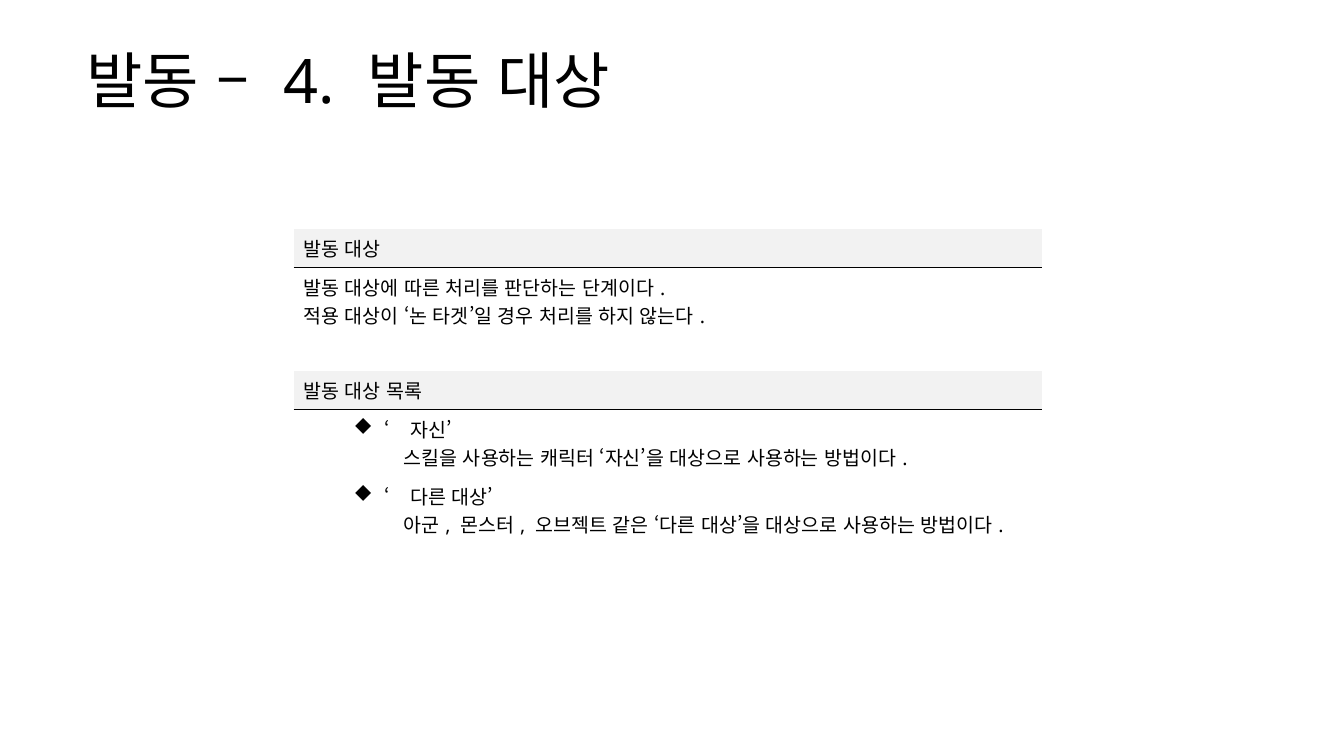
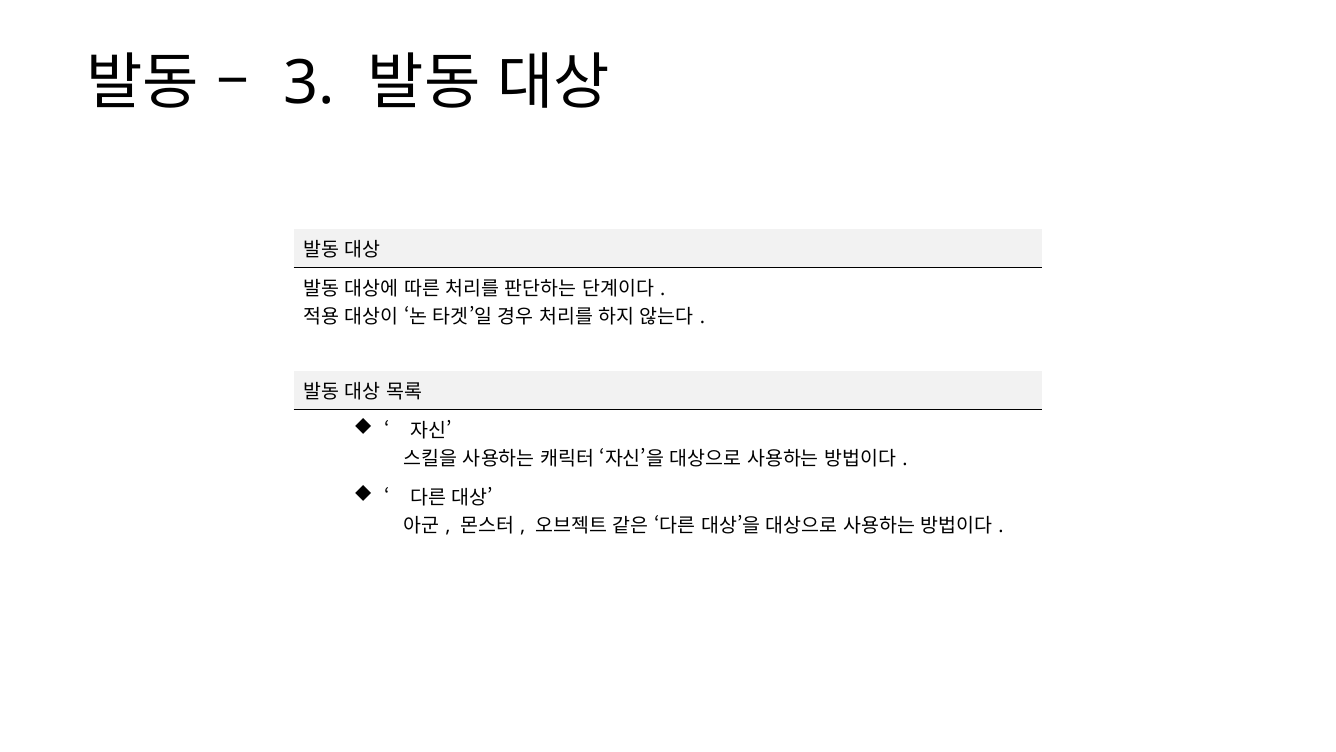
4: 4 -> 3 (310, 83)
